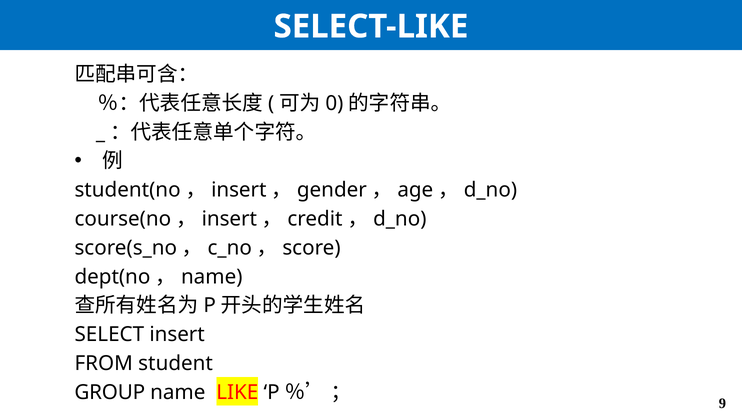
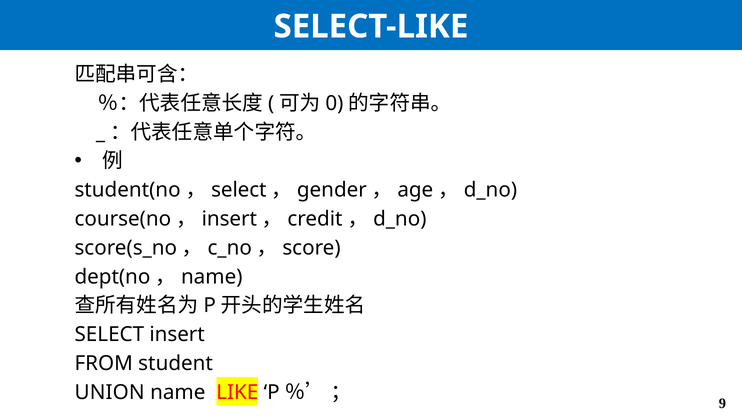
insert: insert -> select (239, 190)
GROUP: GROUP -> UNION (110, 392)
